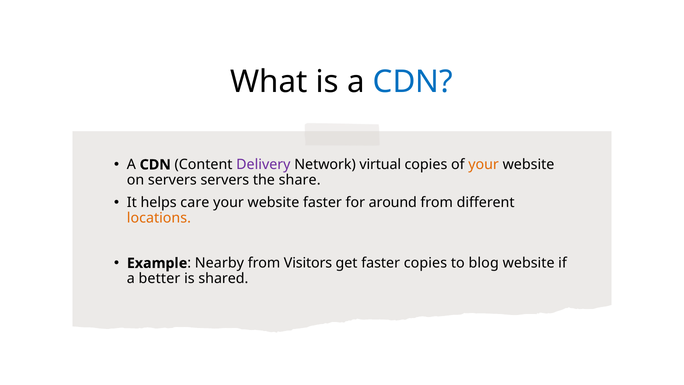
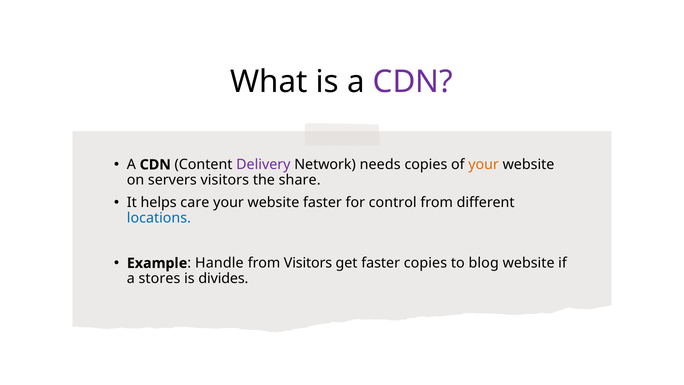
CDN colour: blue -> purple (413, 82)
virtual: virtual -> needs (380, 165)
servers servers: servers -> visitors (225, 180)
around: around -> control (393, 203)
locations colour: orange -> blue (159, 218)
Nearby: Nearby -> Handle (219, 263)
better: better -> stores (159, 278)
shared: shared -> divides (223, 278)
